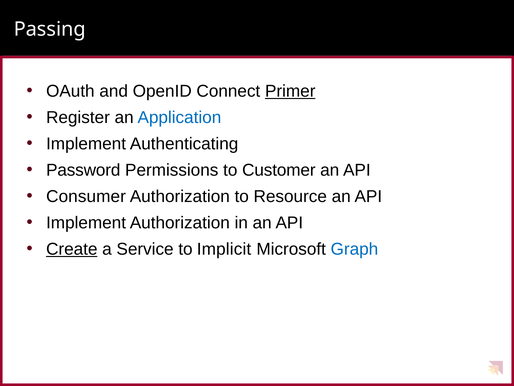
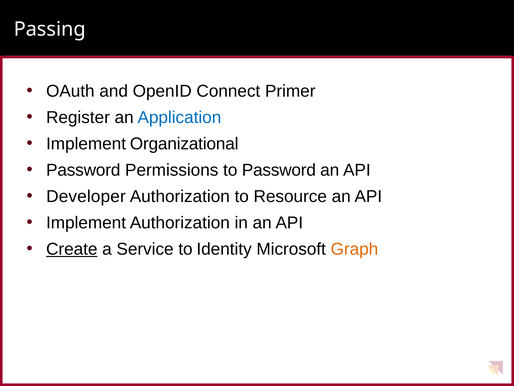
Primer underline: present -> none (290, 91)
Authenticating: Authenticating -> Organizational (184, 144)
to Customer: Customer -> Password (279, 170)
Consumer: Consumer -> Developer (86, 196)
Implicit: Implicit -> Identity (224, 249)
Graph colour: blue -> orange (354, 249)
